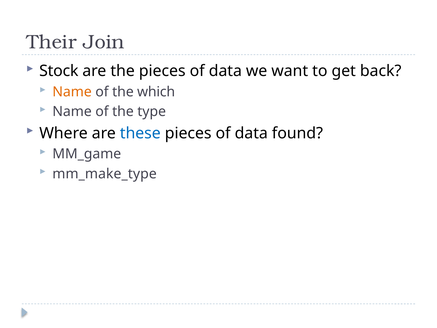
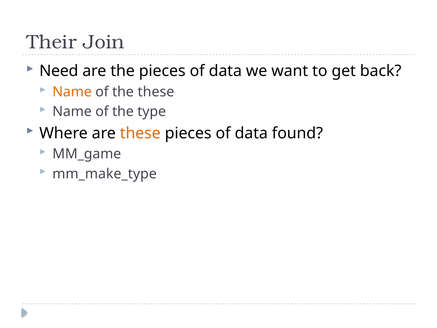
Stock: Stock -> Need (59, 71)
the which: which -> these (156, 92)
these colour: blue -> orange (140, 133)
